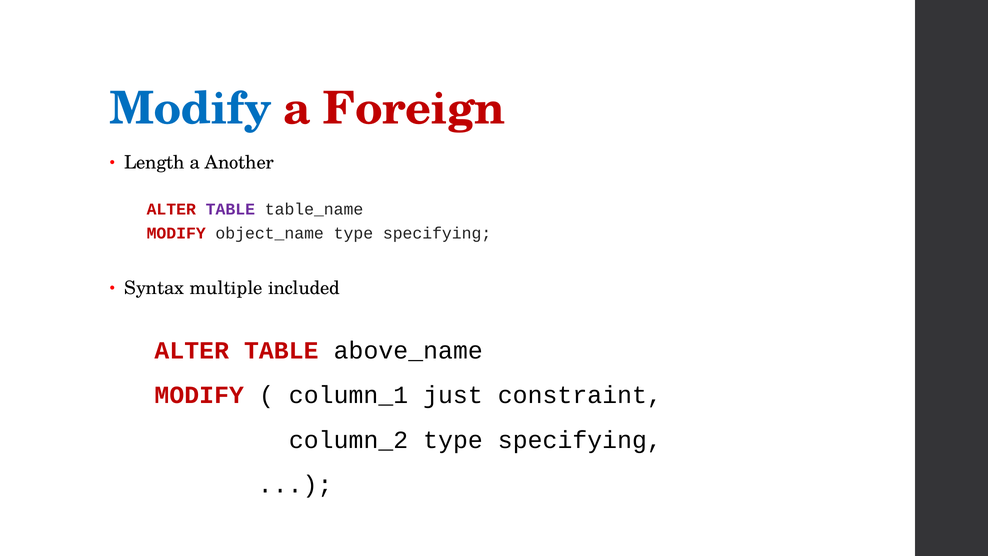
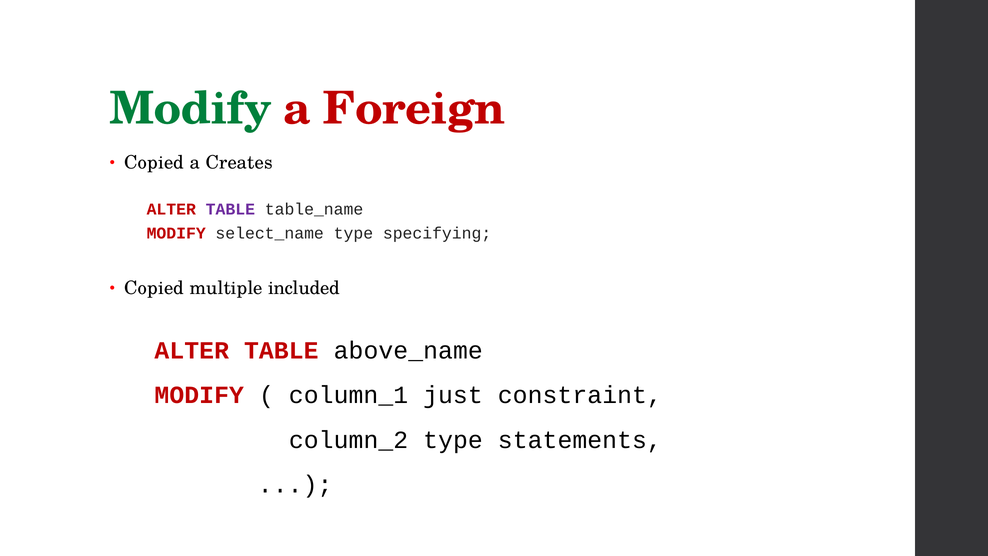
Modify colour: blue -> green (191, 109)
Length: Length -> Copied (154, 163)
Another: Another -> Creates (239, 163)
object_name: object_name -> select_name (270, 233)
Syntax: Syntax -> Copied (154, 288)
column_2 type specifying: specifying -> statements (580, 440)
